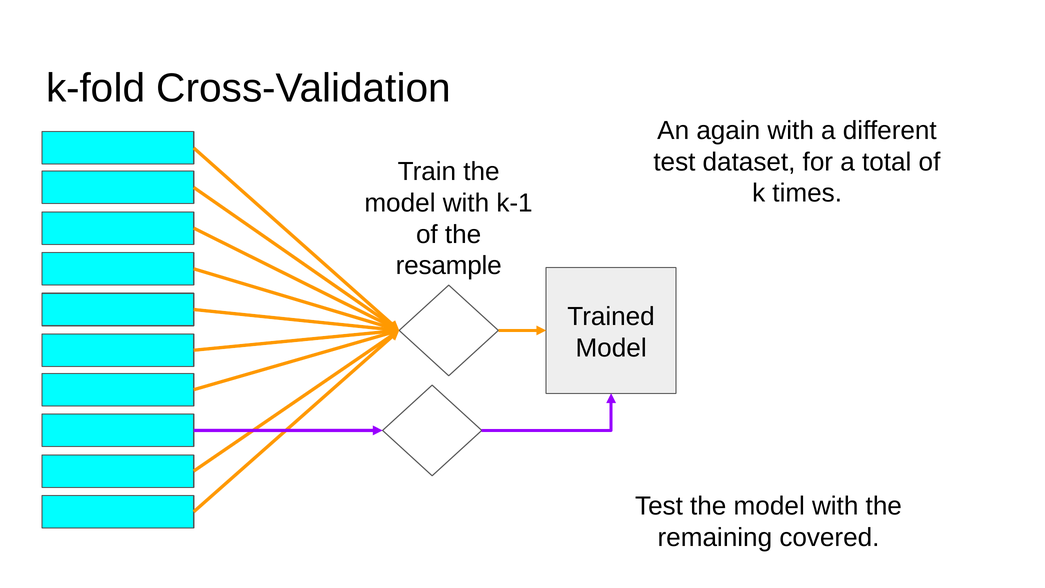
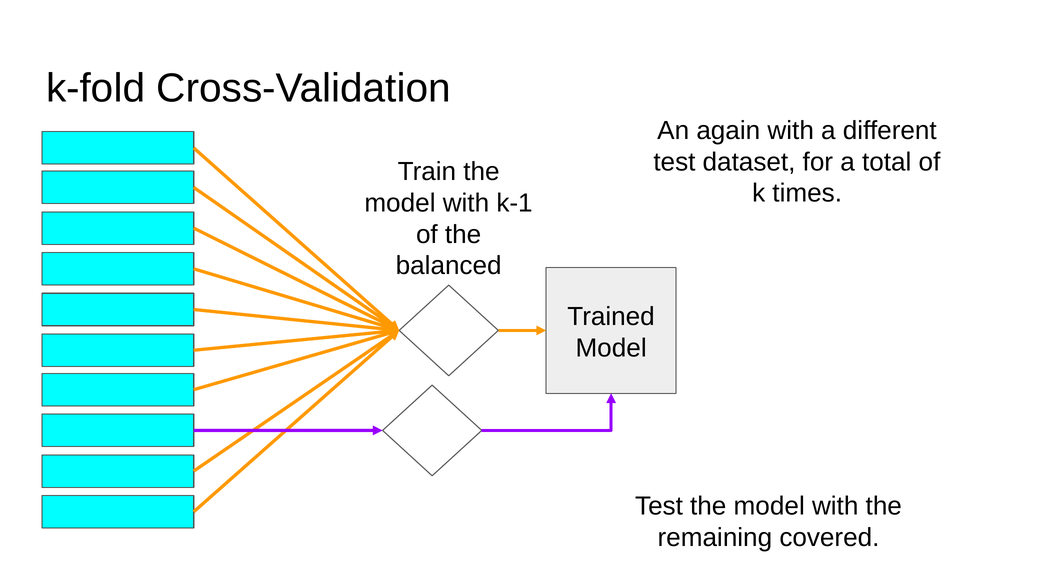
resample: resample -> balanced (449, 266)
